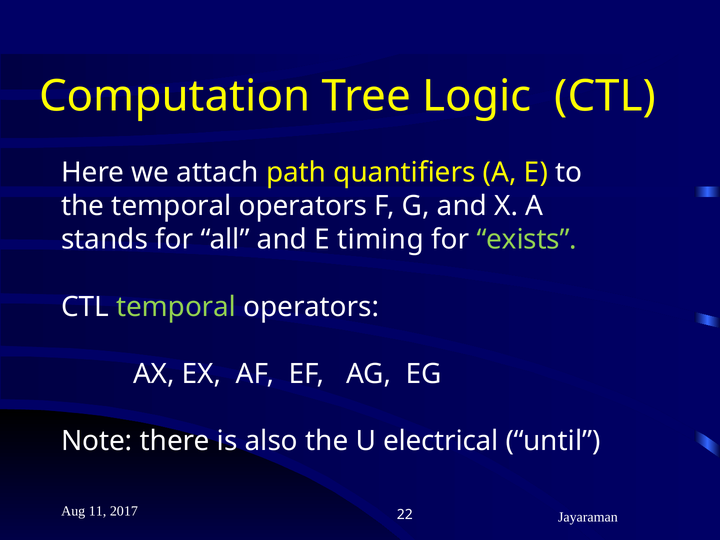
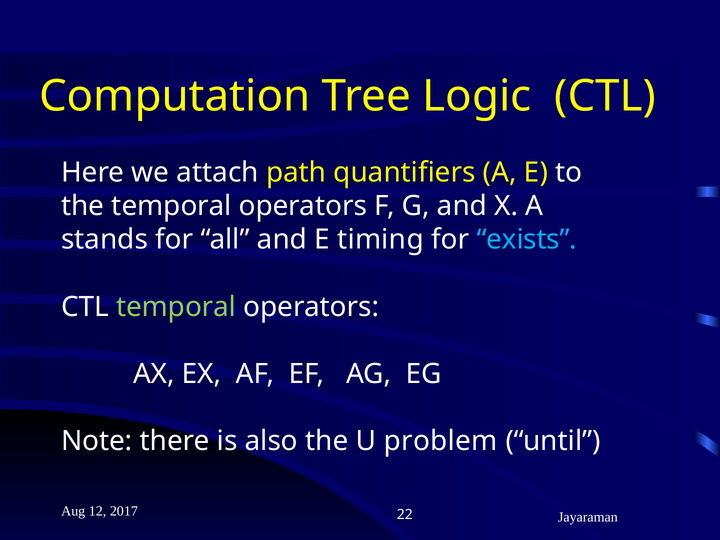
exists colour: light green -> light blue (527, 240)
electrical: electrical -> problem (441, 441)
11: 11 -> 12 (98, 511)
